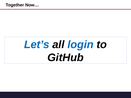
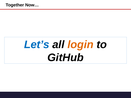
login colour: blue -> orange (80, 45)
